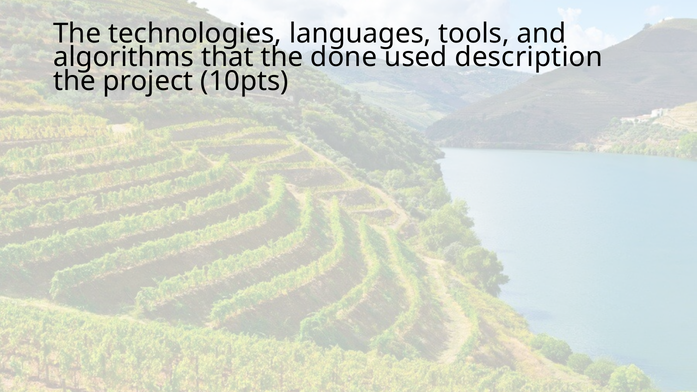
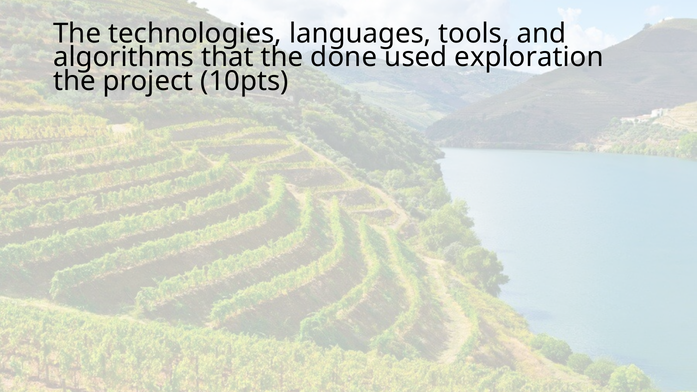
description: description -> exploration (529, 57)
